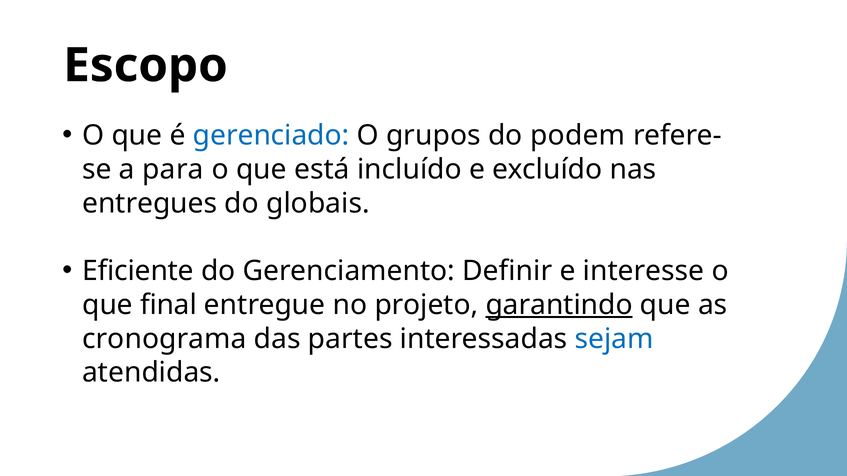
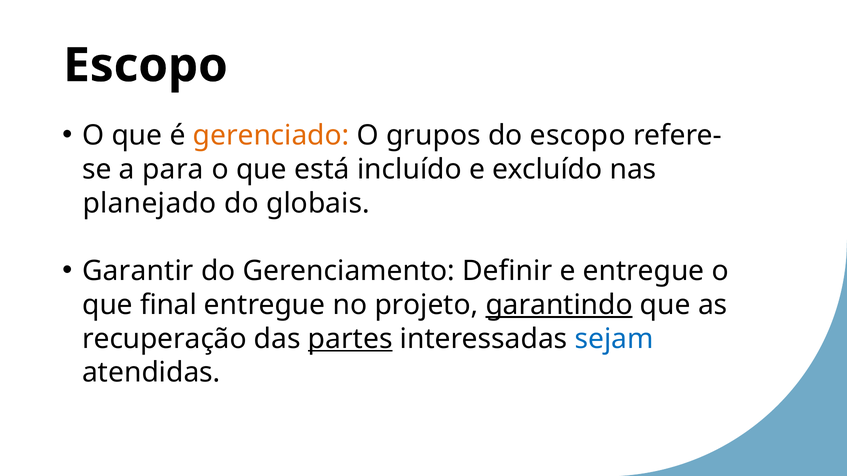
gerenciado colour: blue -> orange (271, 136)
do podem: podem -> escopo (578, 136)
entregues: entregues -> planejado (150, 204)
Eficiente: Eficiente -> Garantir (138, 271)
e interesse: interesse -> entregue (644, 271)
cronograma: cronograma -> recuperação (164, 339)
partes underline: none -> present (350, 339)
